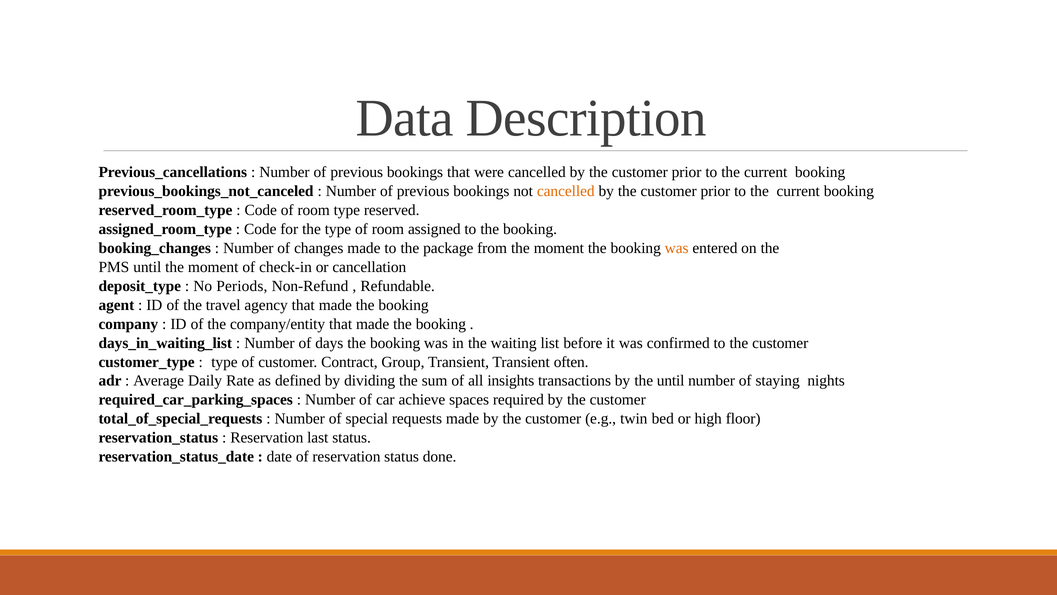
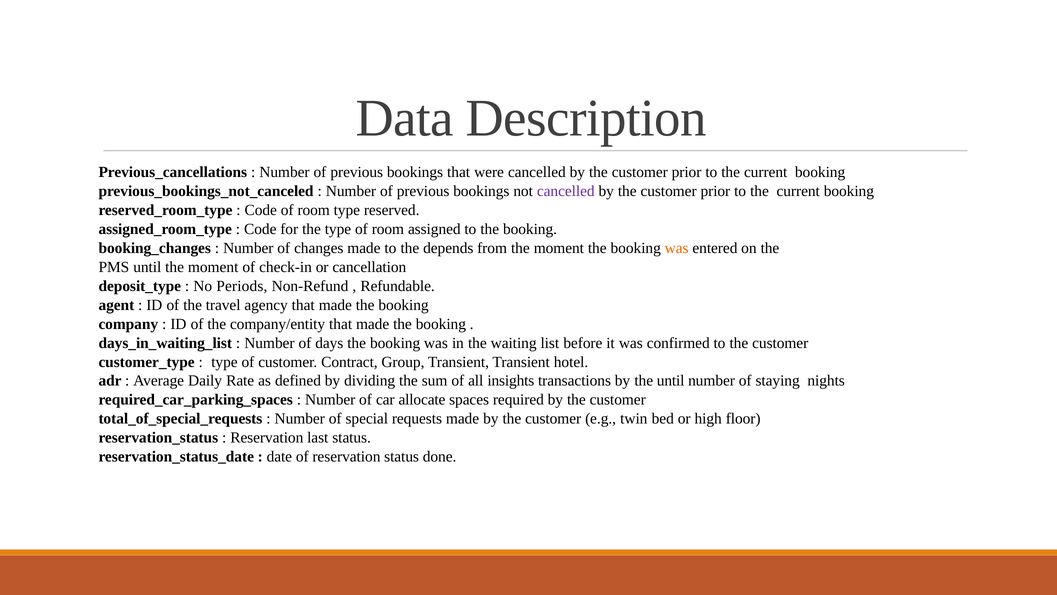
cancelled colour: orange -> purple (566, 191)
package: package -> depends (448, 248)
often: often -> hotel (571, 362)
achieve: achieve -> allocate (422, 400)
